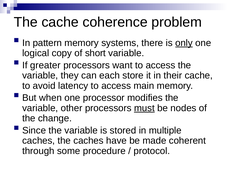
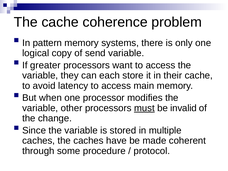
only underline: present -> none (184, 43)
short: short -> send (95, 53)
nodes: nodes -> invalid (183, 108)
